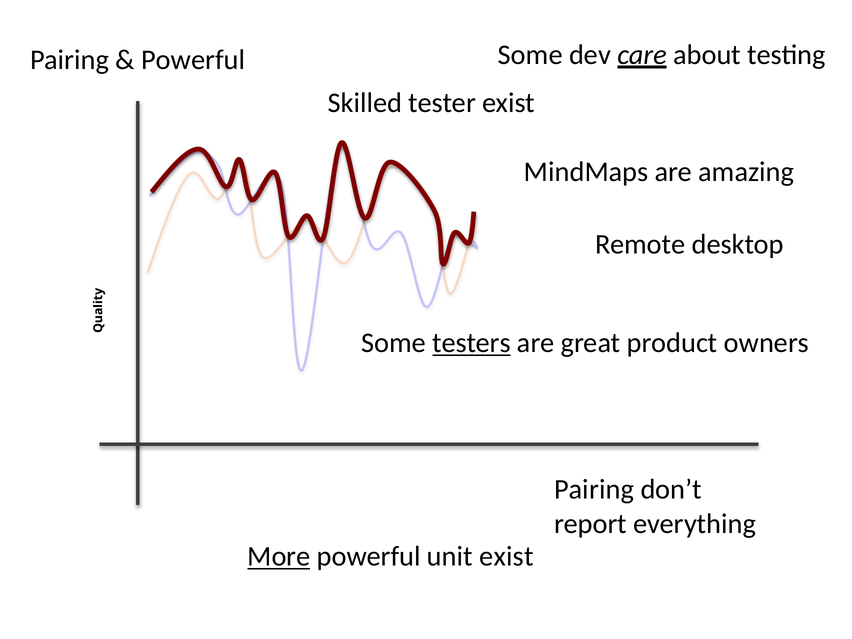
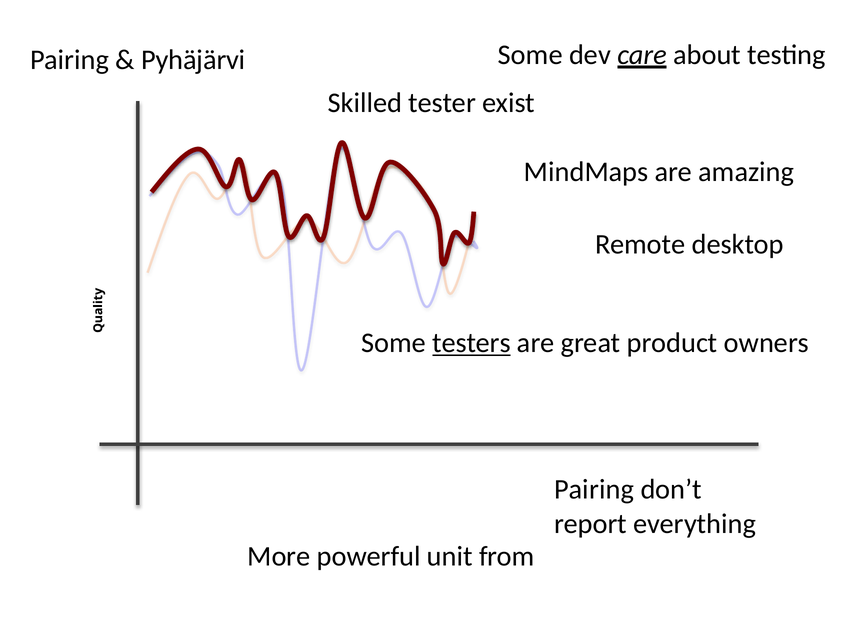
Powerful: Powerful -> Pyhäjärvi (193, 60)
More underline: present -> none (279, 557)
unit exist: exist -> from (507, 557)
